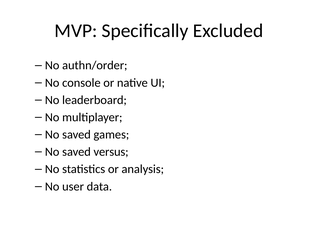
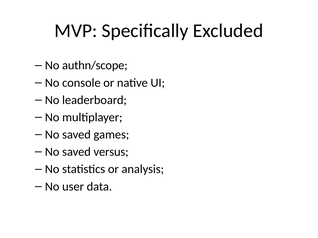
authn/order: authn/order -> authn/scope (95, 66)
